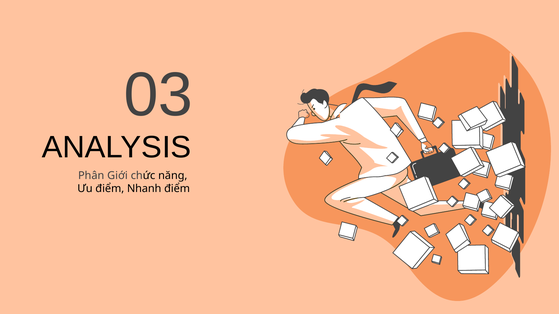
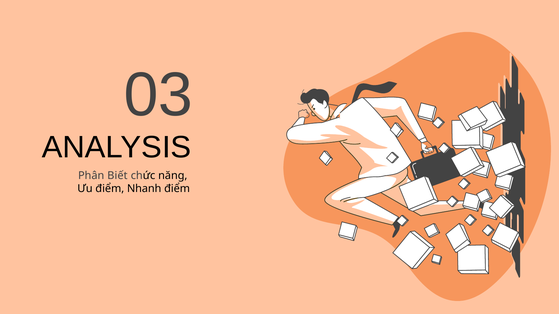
Giới: Giới -> Biết (117, 176)
